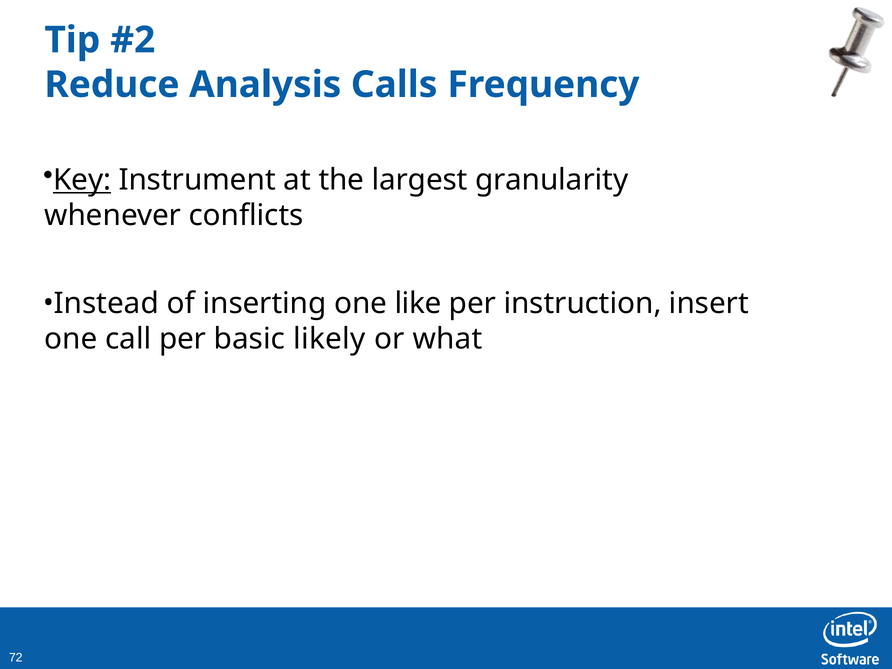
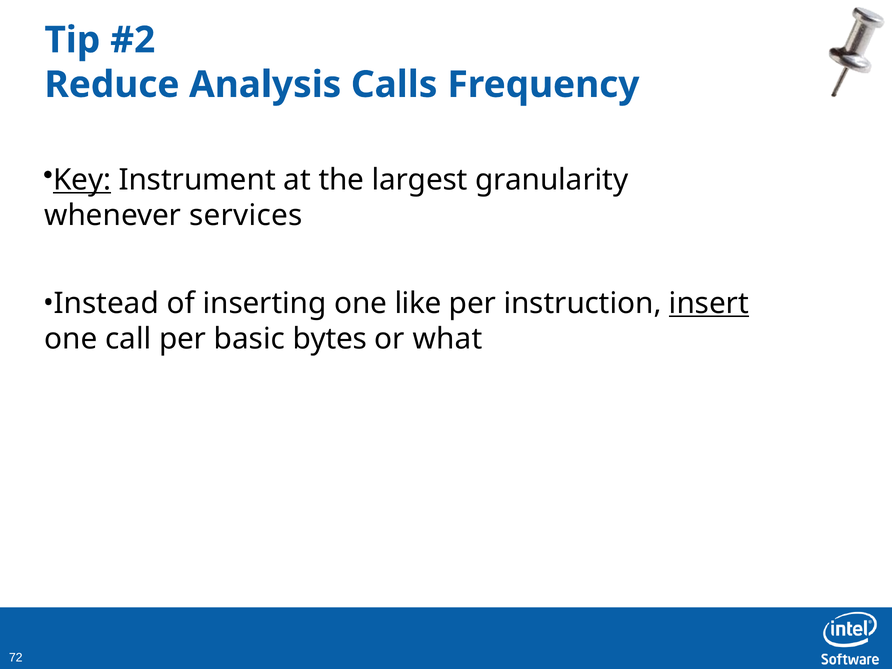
conflicts: conflicts -> services (246, 216)
insert underline: none -> present (709, 303)
likely: likely -> bytes (330, 339)
